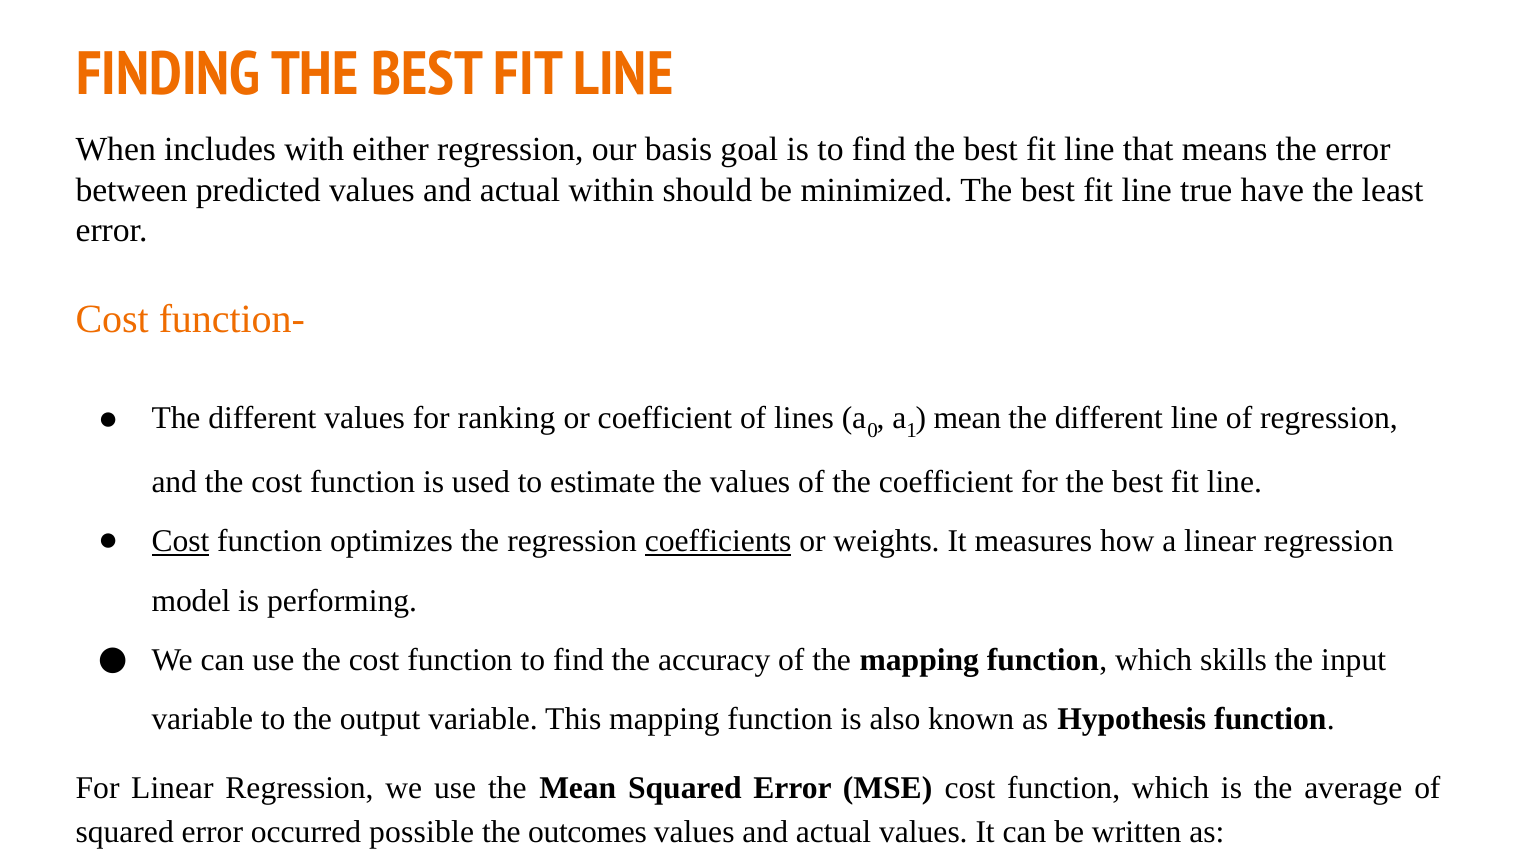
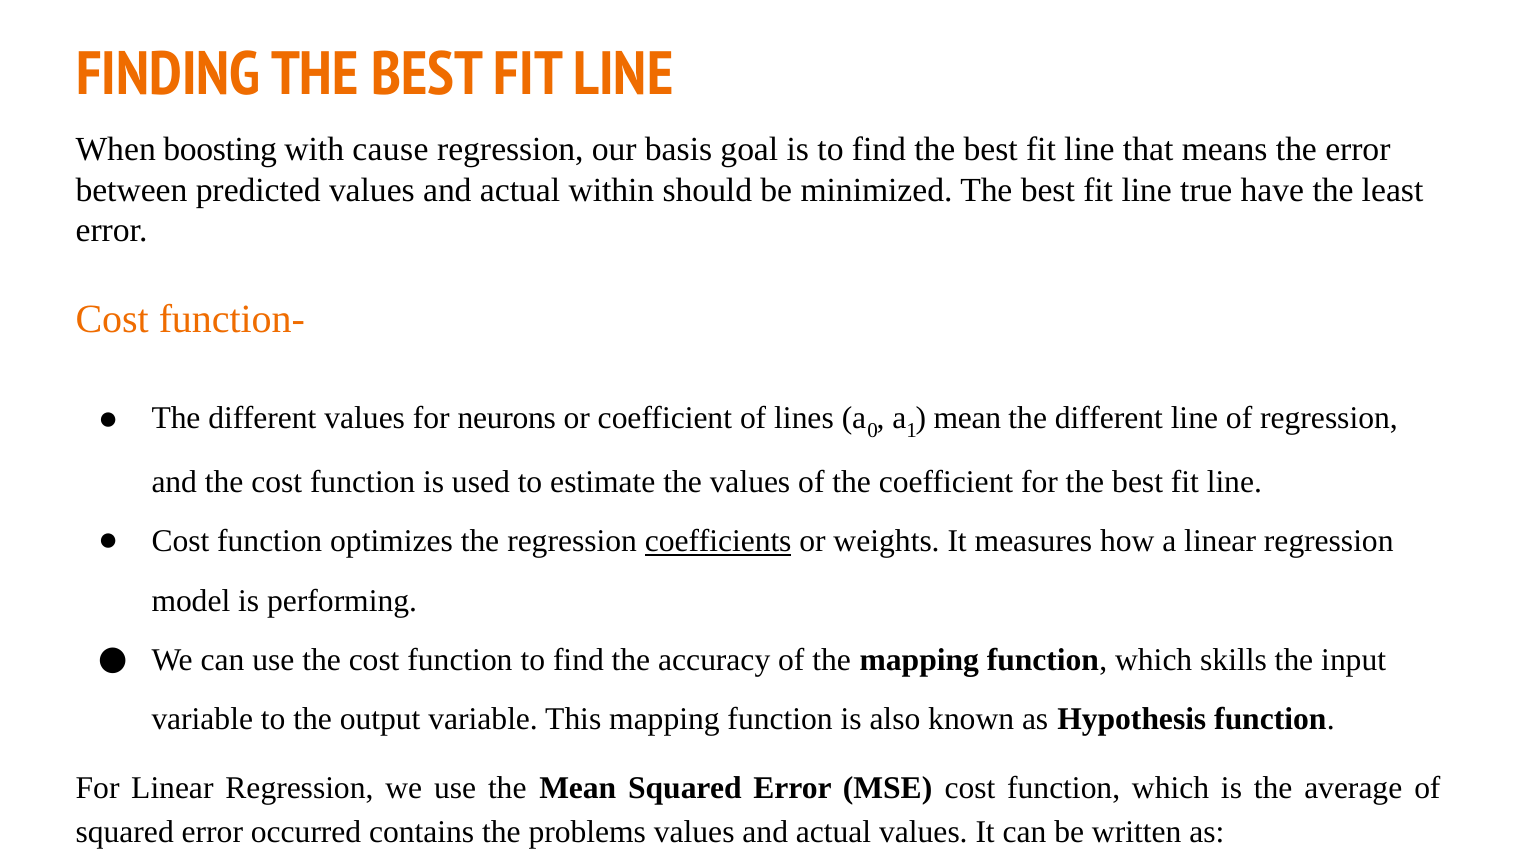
includes: includes -> boosting (220, 149)
either: either -> cause (390, 149)
ranking: ranking -> neurons (507, 417)
Cost underline: present -> none (180, 541)
possible: possible -> contains (422, 831)
outcomes: outcomes -> problems (587, 831)
